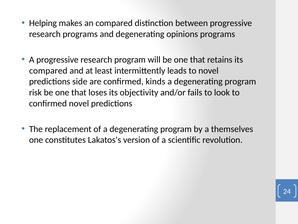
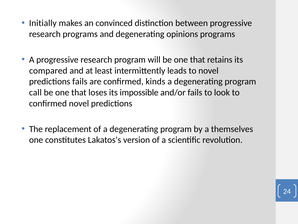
Helping: Helping -> Initially (43, 23)
an compared: compared -> convinced (114, 23)
predictions side: side -> fails (80, 81)
risk: risk -> call (35, 92)
objectivity: objectivity -> impossible (139, 92)
